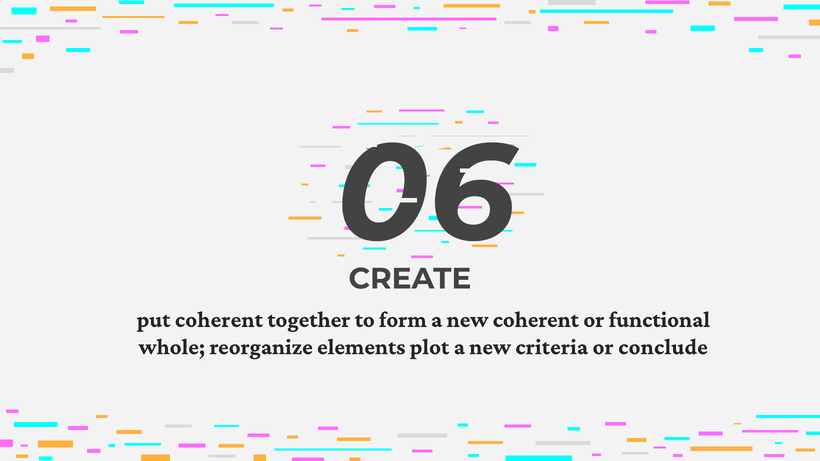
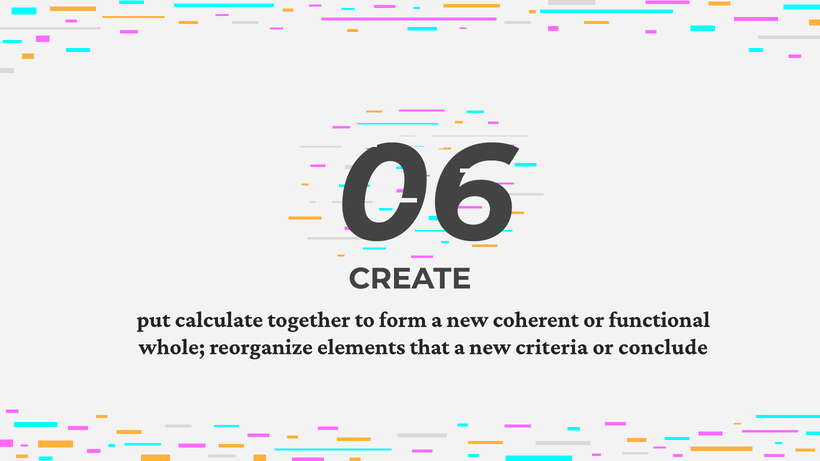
put coherent: coherent -> calculate (219, 320)
plot: plot -> that (430, 347)
